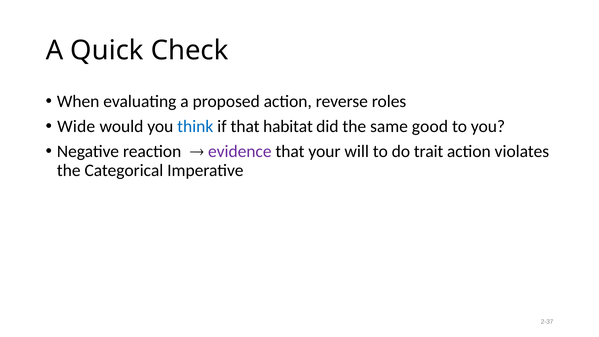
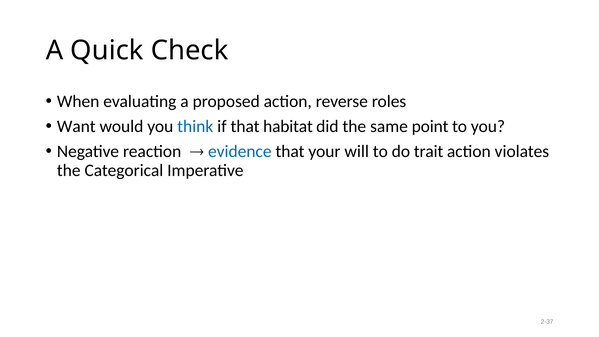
Wide: Wide -> Want (76, 126)
good: good -> point (430, 126)
evidence colour: purple -> blue (240, 152)
